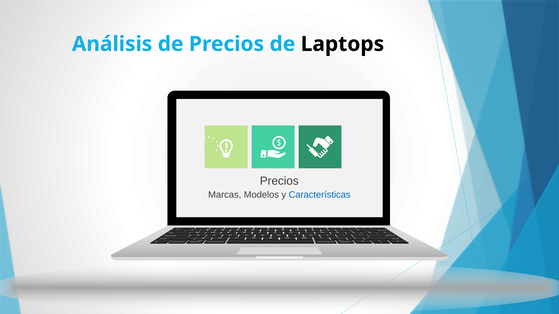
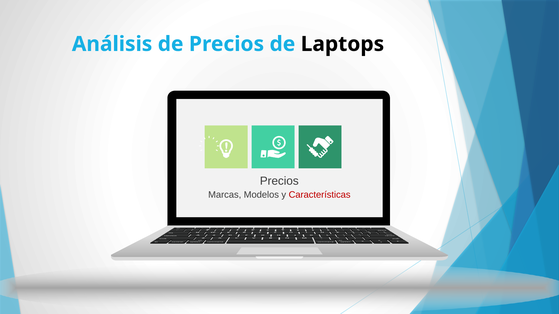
Características colour: blue -> red (320, 195)
